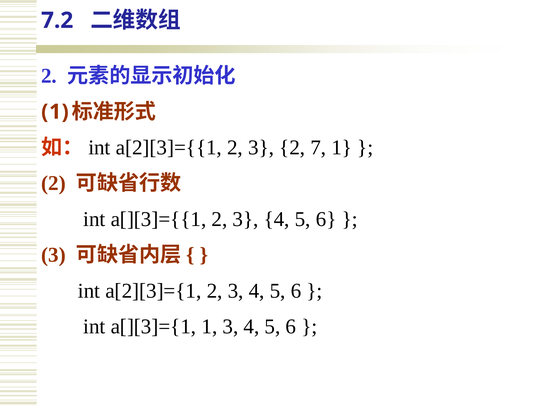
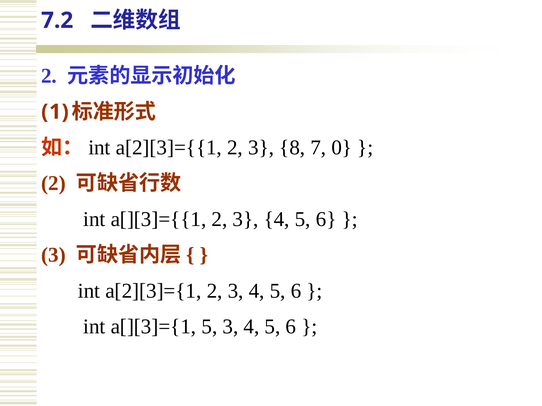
3 2: 2 -> 8 (292, 148)
7 1: 1 -> 0 (342, 148)
a[][3]={1 1: 1 -> 5 (209, 327)
